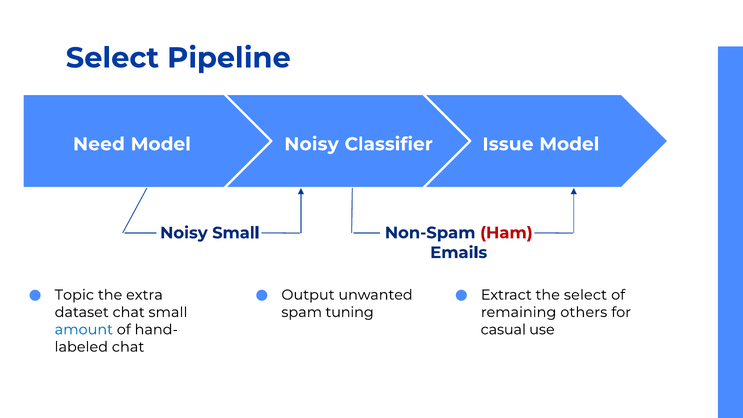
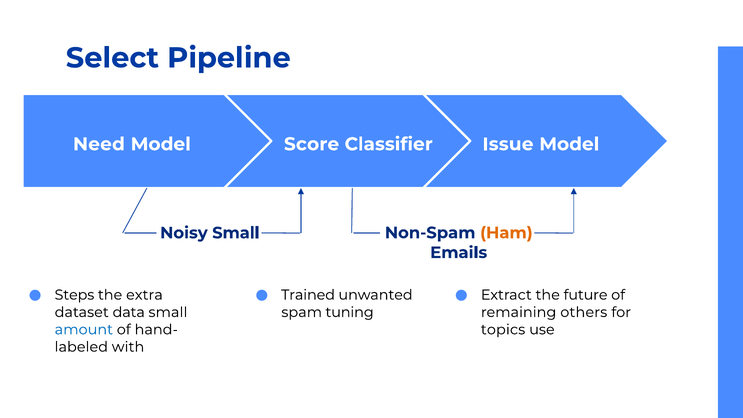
Model Noisy: Noisy -> Score (312, 144)
Ham colour: red -> orange (506, 233)
Topic: Topic -> Steps (74, 295)
Output: Output -> Trained (308, 295)
the select: select -> future (586, 295)
dataset chat: chat -> data (129, 312)
casual: casual -> topics (503, 330)
chat: chat -> with (128, 347)
